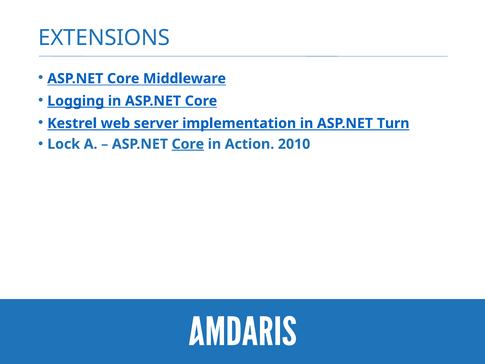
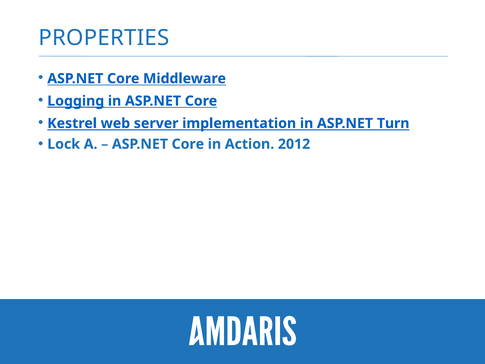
EXTENSIONS: EXTENSIONS -> PROPERTIES (104, 38)
Core underline: present -> none (188, 144)
2010: 2010 -> 2012 (294, 144)
